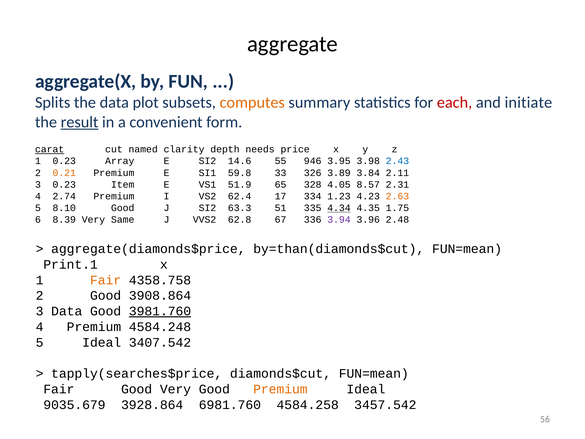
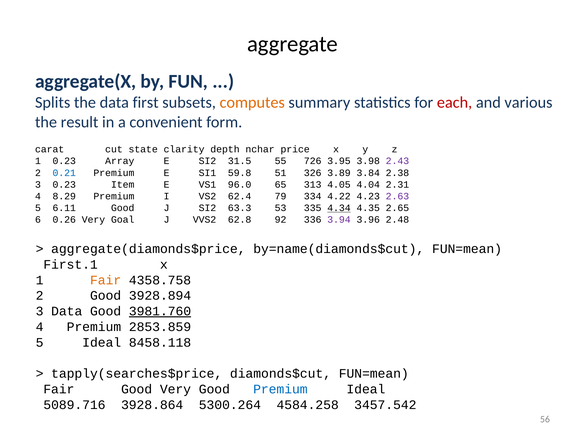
plot: plot -> first (146, 103)
initiate: initiate -> various (528, 103)
result underline: present -> none (80, 122)
carat underline: present -> none (50, 149)
named: named -> state (143, 149)
needs: needs -> nchar (260, 149)
14.6: 14.6 -> 31.5 (240, 161)
946: 946 -> 726 (313, 161)
2.43 colour: blue -> purple (397, 161)
0.21 colour: orange -> blue (64, 173)
33: 33 -> 51 (281, 173)
2.11: 2.11 -> 2.38 (397, 173)
51.9: 51.9 -> 96.0 (240, 184)
328: 328 -> 313 (313, 184)
8.57: 8.57 -> 4.04 (368, 184)
2.74: 2.74 -> 8.29 (64, 196)
17: 17 -> 79 (281, 196)
1.23: 1.23 -> 4.22 (339, 196)
2.63 colour: orange -> purple (397, 196)
8.10: 8.10 -> 6.11 (64, 208)
51: 51 -> 53 (281, 208)
1.75: 1.75 -> 2.65 (397, 208)
8.39: 8.39 -> 0.26 (64, 220)
Same: Same -> Goal (123, 220)
67: 67 -> 92 (281, 220)
by=than(diamonds$cut: by=than(diamonds$cut -> by=name(diamonds$cut (339, 249)
Print.1: Print.1 -> First.1 (71, 264)
3908.864: 3908.864 -> 3928.894 (160, 295)
4584.248: 4584.248 -> 2853.859 (160, 327)
3407.542: 3407.542 -> 8458.118 (160, 342)
Premium colour: orange -> blue (280, 389)
9035.679: 9035.679 -> 5089.716 (74, 405)
6981.760: 6981.760 -> 5300.264 (230, 405)
